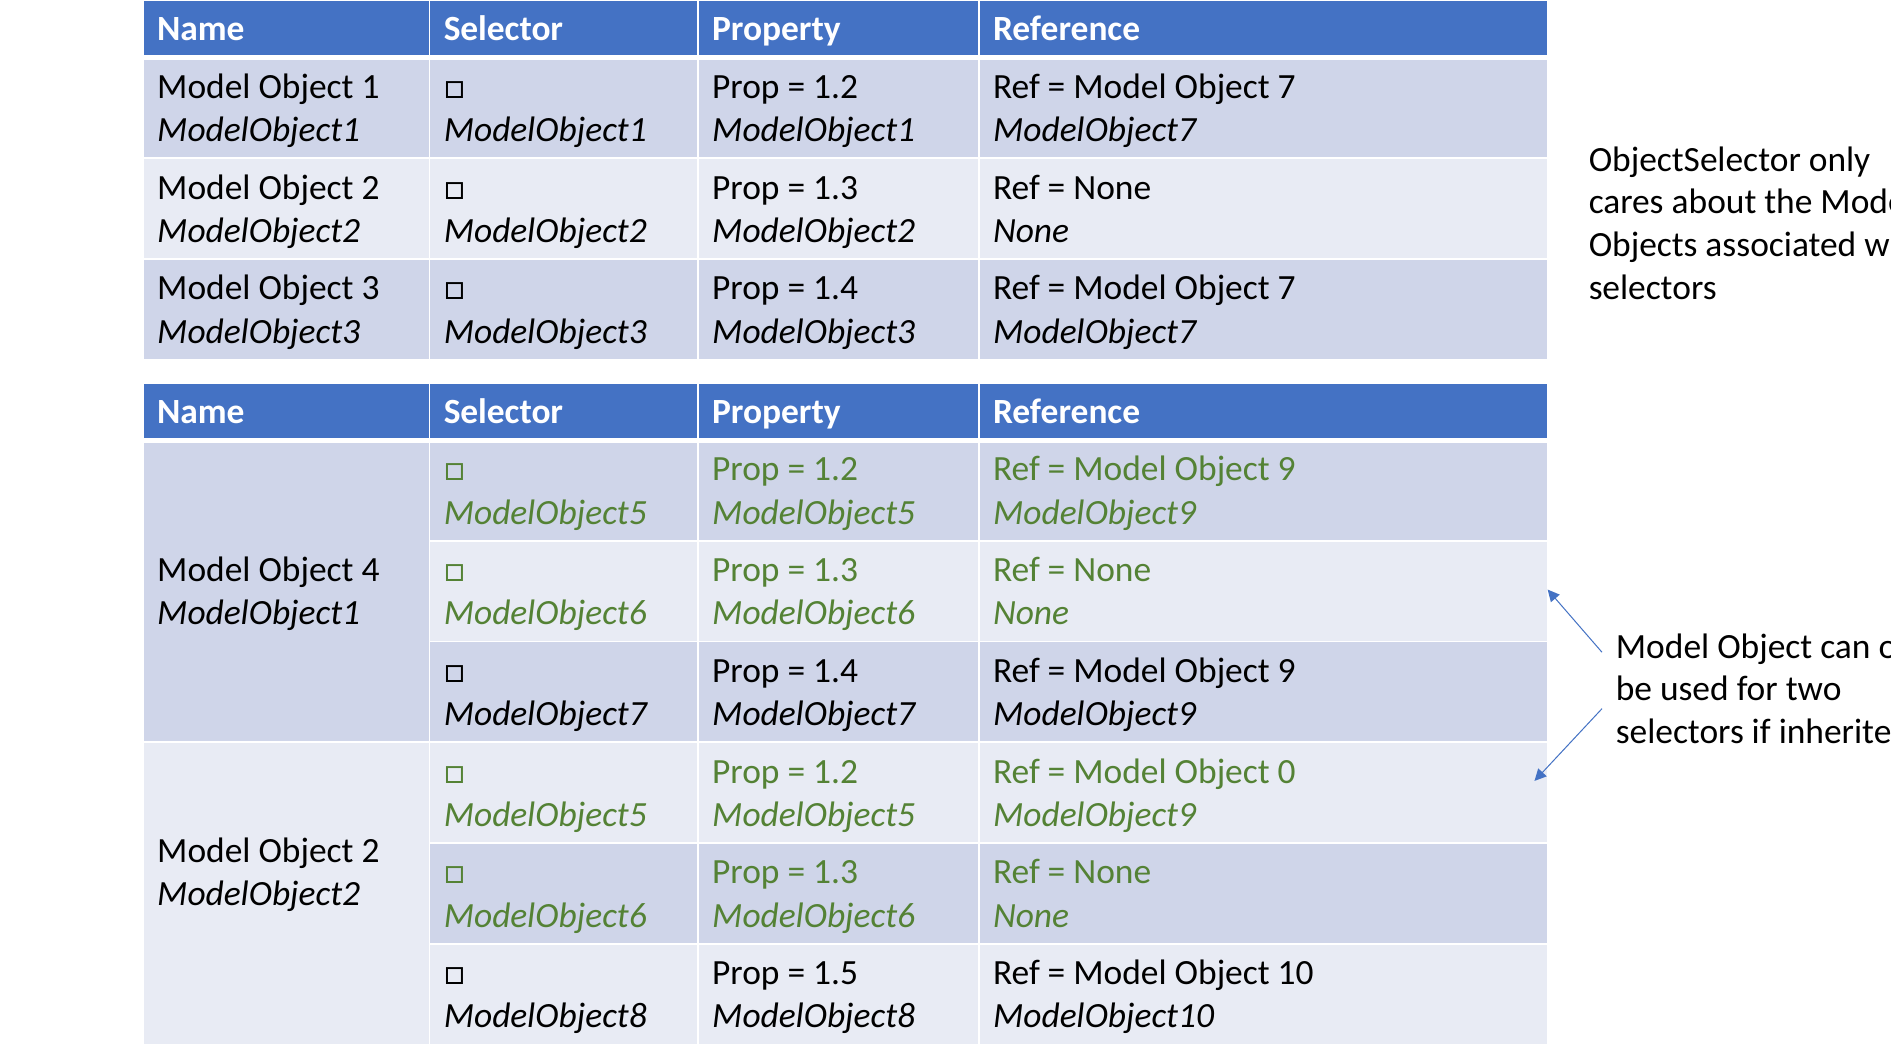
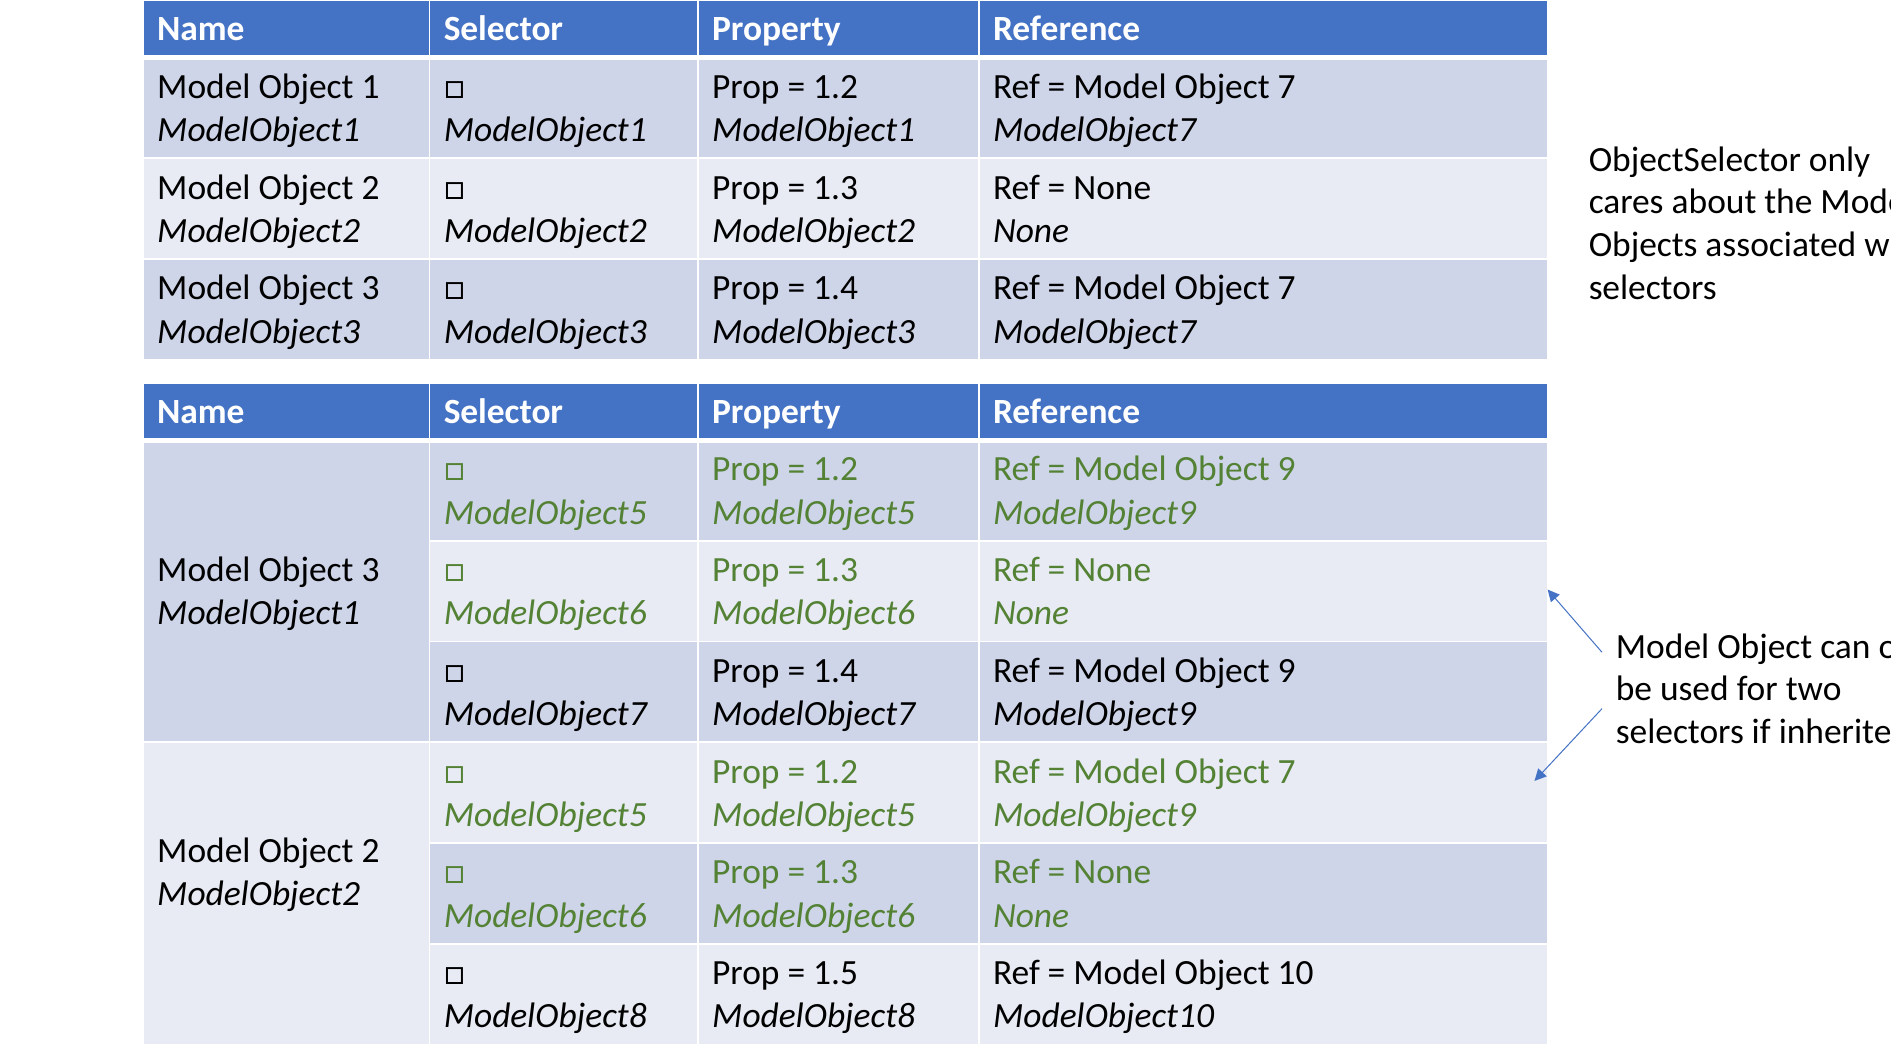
4: 4 -> 3 (371, 570)
0: 0 -> 7 (1287, 772)
